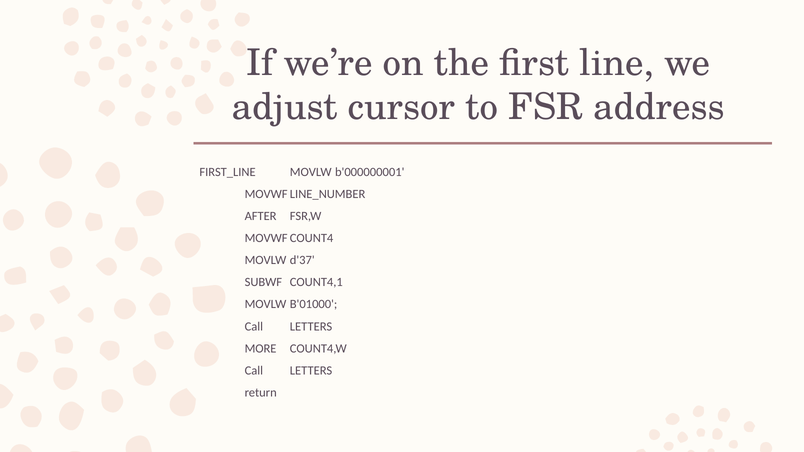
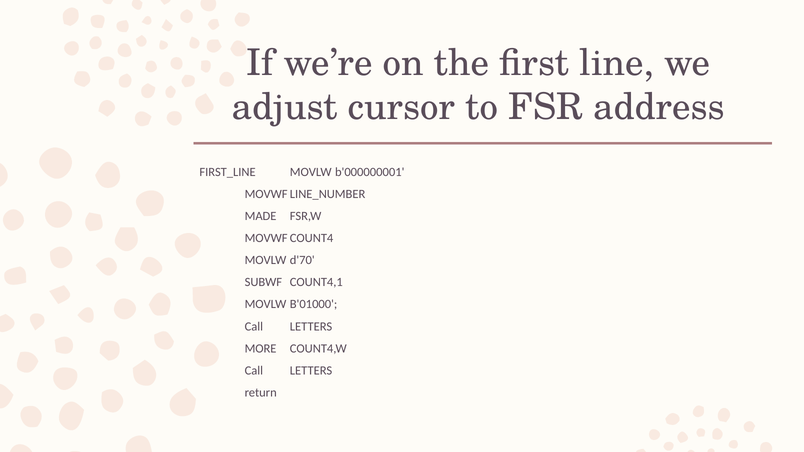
AFTER: AFTER -> MADE (261, 216)
d'37: d'37 -> d'70 (302, 260)
